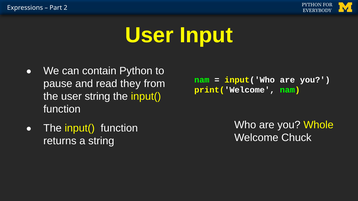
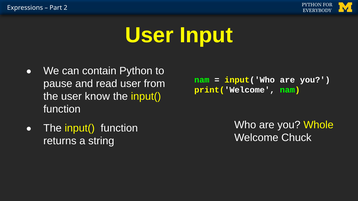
read they: they -> user (131, 84)
user string: string -> know (97, 96)
